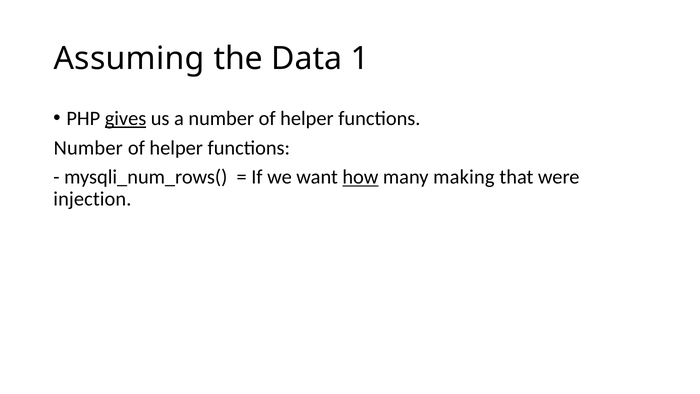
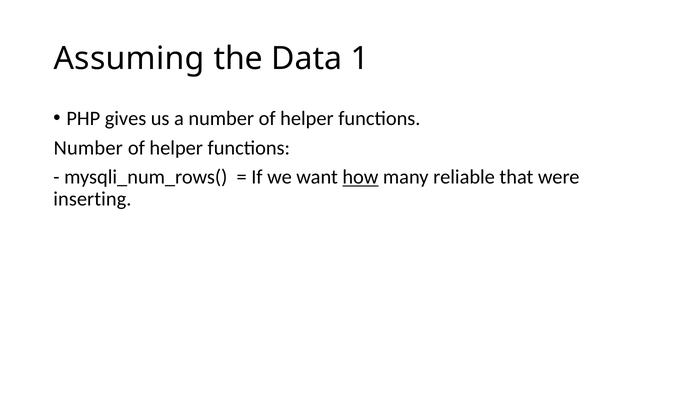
gives underline: present -> none (126, 118)
making: making -> reliable (464, 177)
injection: injection -> inserting (92, 199)
